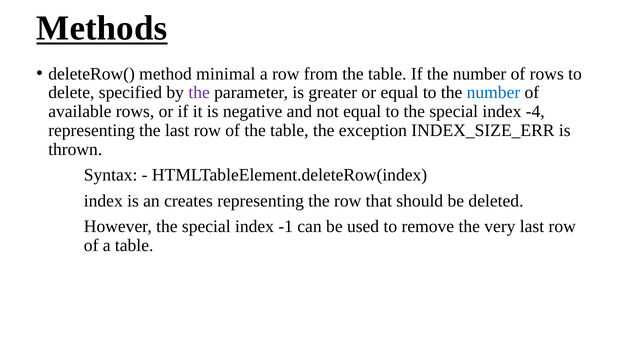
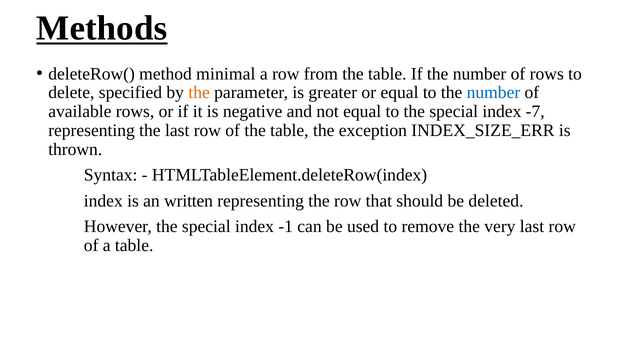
the colour: purple -> orange (199, 93)
-4: -4 -> -7 (535, 112)
creates: creates -> written (189, 201)
